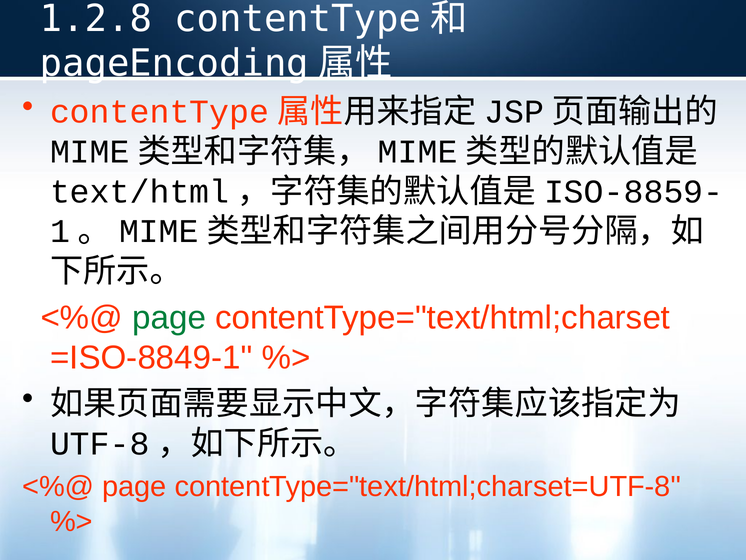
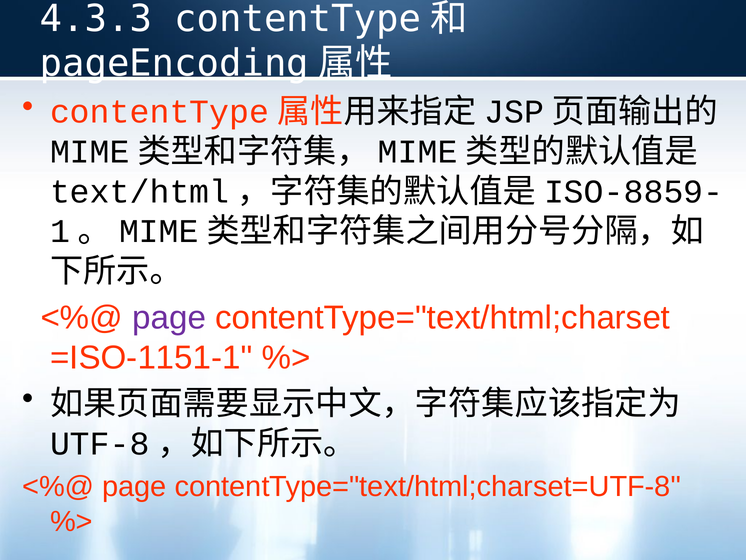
1.2.8: 1.2.8 -> 4.3.3 (96, 19)
page colour: green -> purple (169, 317)
=ISO-8849-1: =ISO-8849-1 -> =ISO-1151-1 (151, 357)
